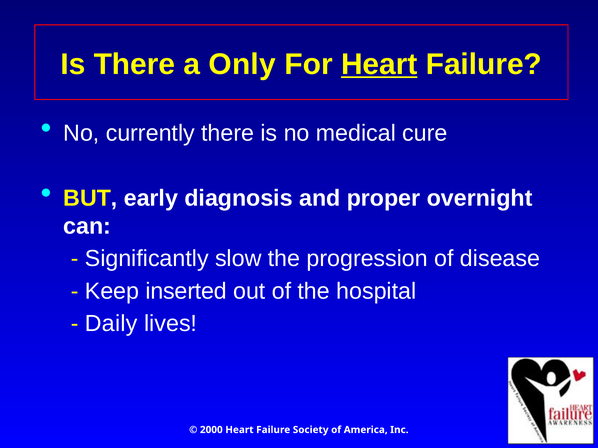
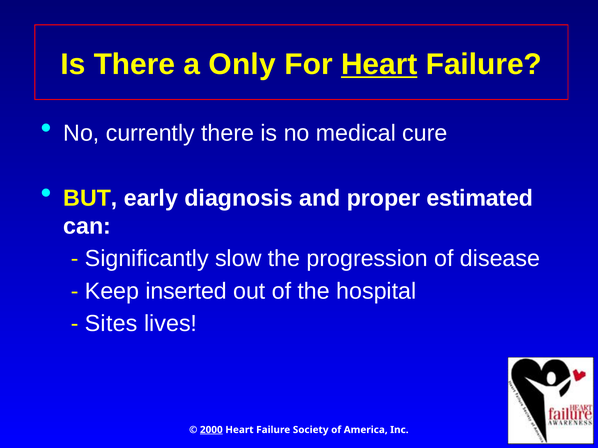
overnight: overnight -> estimated (480, 198)
Daily: Daily -> Sites (111, 324)
2000 underline: none -> present (211, 430)
